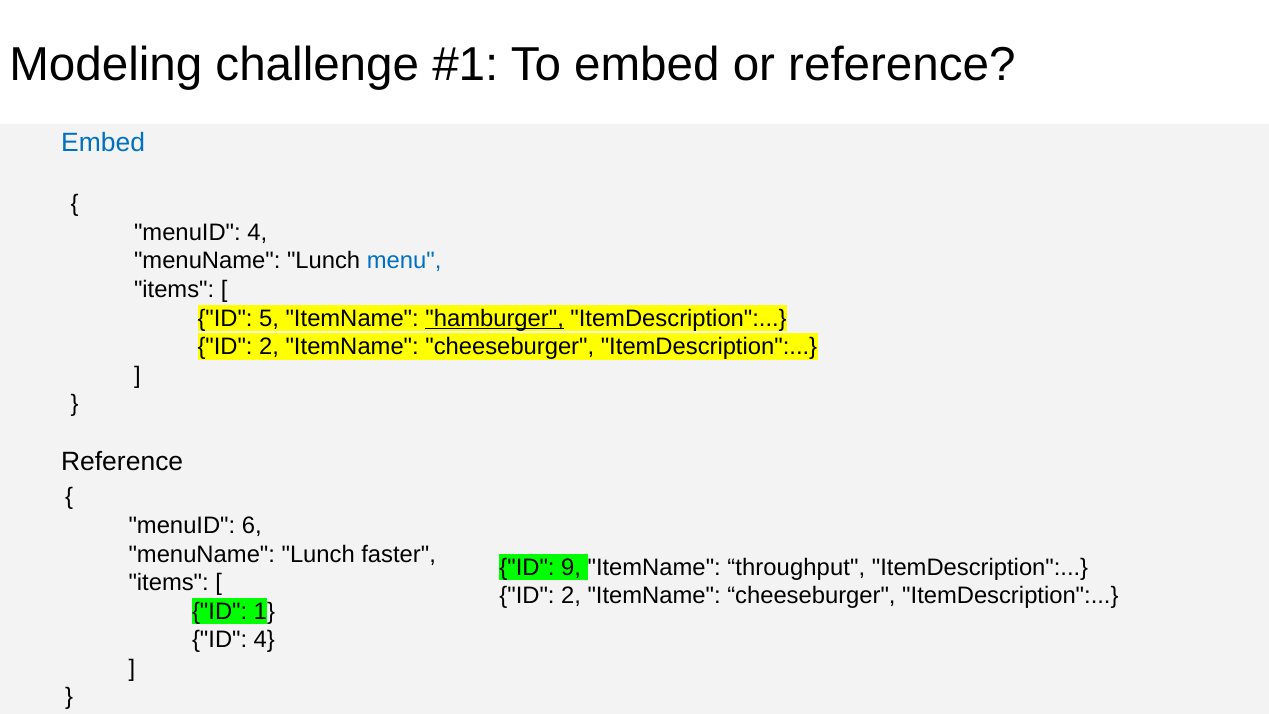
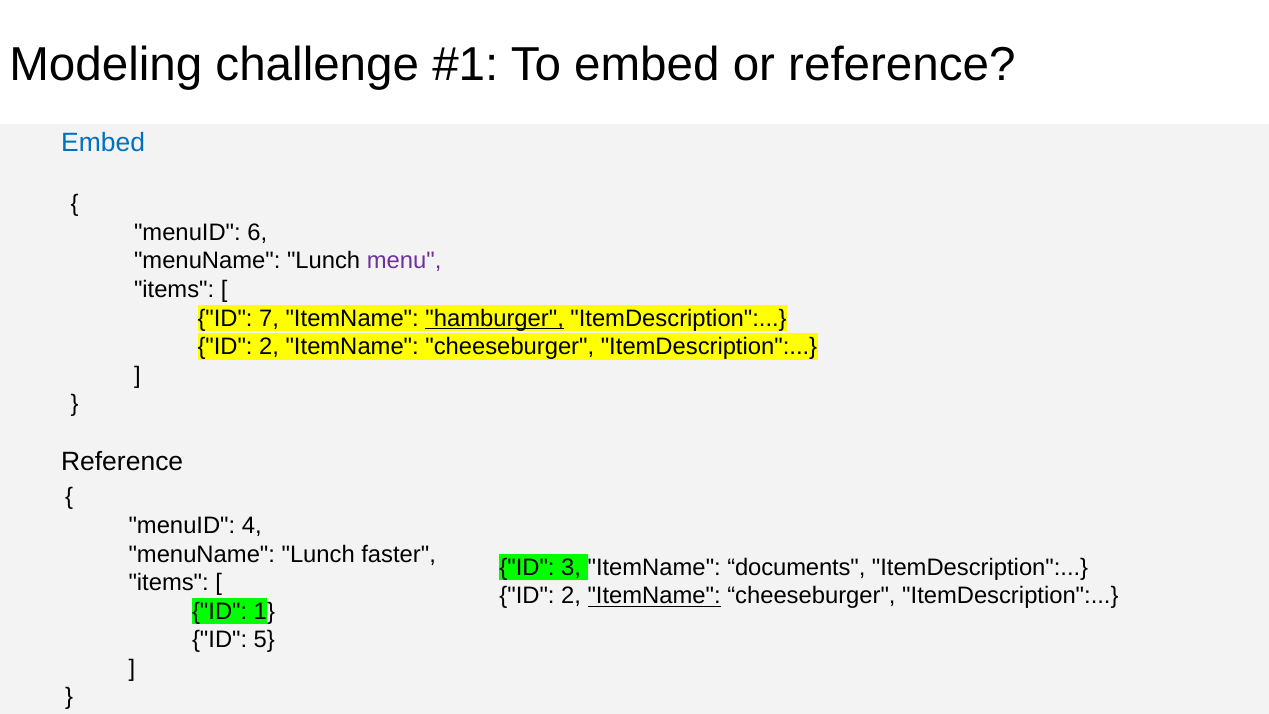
menuID 4: 4 -> 6 (257, 233)
menu colour: blue -> purple (404, 261)
5: 5 -> 7 (269, 318)
6: 6 -> 4 (252, 525)
9: 9 -> 3 (571, 567)
throughput: throughput -> documents (796, 567)
ItemName underline: none -> present (654, 596)
ID 4: 4 -> 5 (264, 640)
